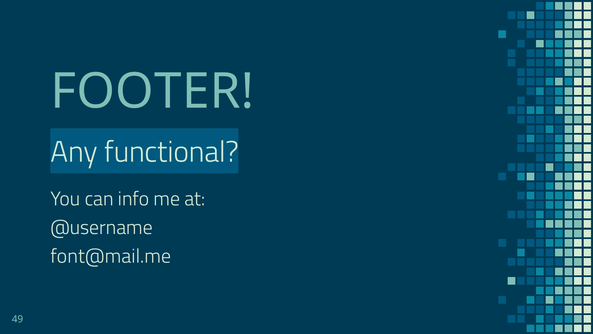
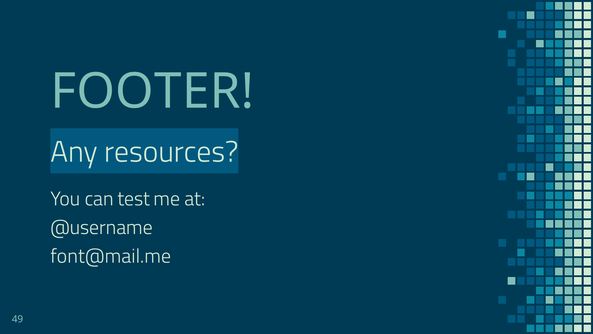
functional: functional -> resources (171, 152)
info: info -> test (134, 199)
